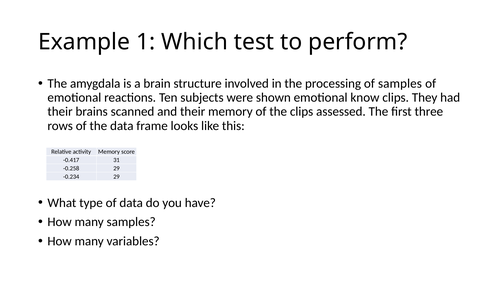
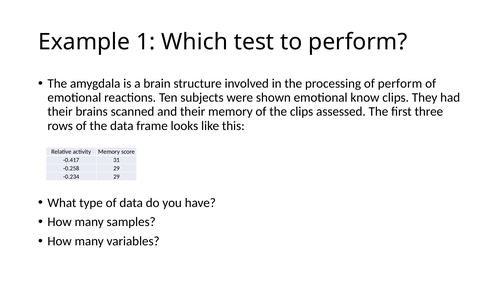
of samples: samples -> perform (400, 84)
